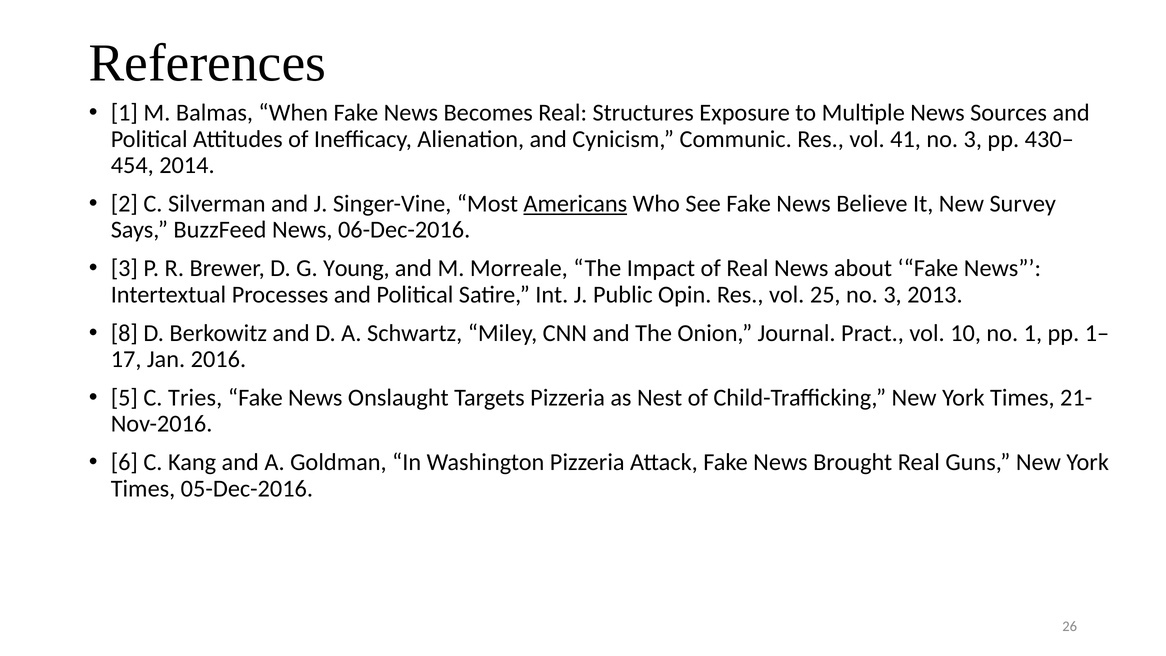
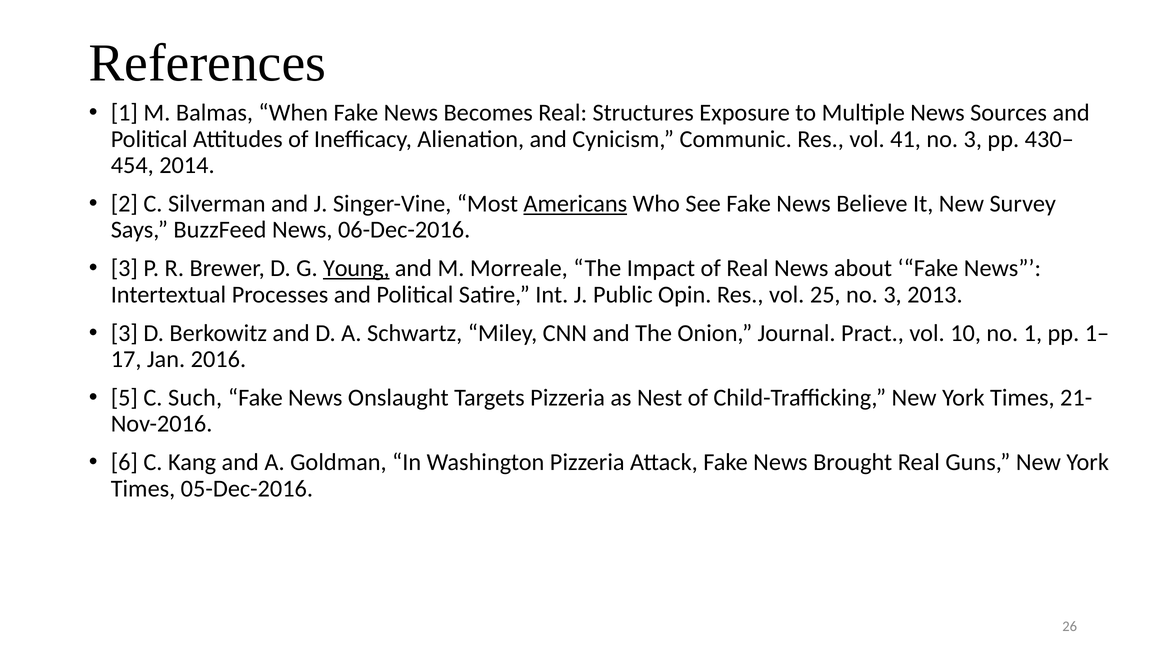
Young underline: none -> present (356, 268)
8: 8 -> 3 (124, 333)
Tries: Tries -> Such (195, 398)
